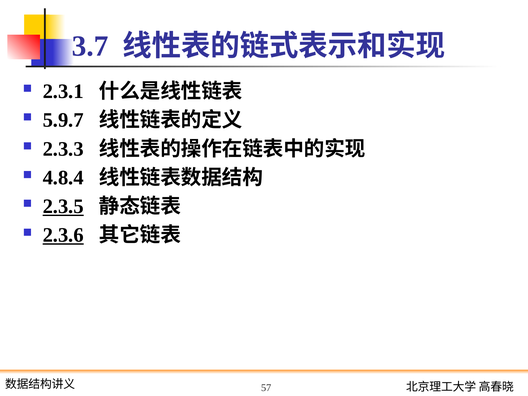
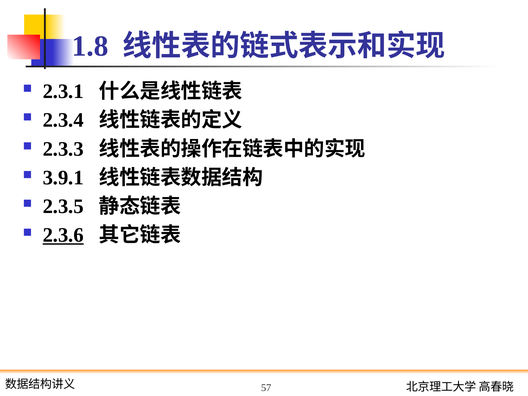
3.7: 3.7 -> 1.8 (90, 46)
5.9.7: 5.9.7 -> 2.3.4 (63, 120)
4.8.4: 4.8.4 -> 3.9.1 (63, 178)
2.3.5 underline: present -> none (63, 206)
